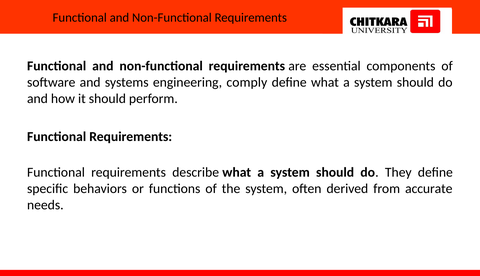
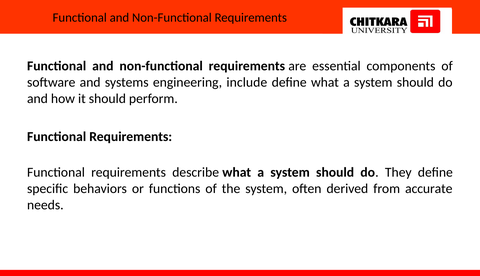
comply: comply -> include (247, 82)
